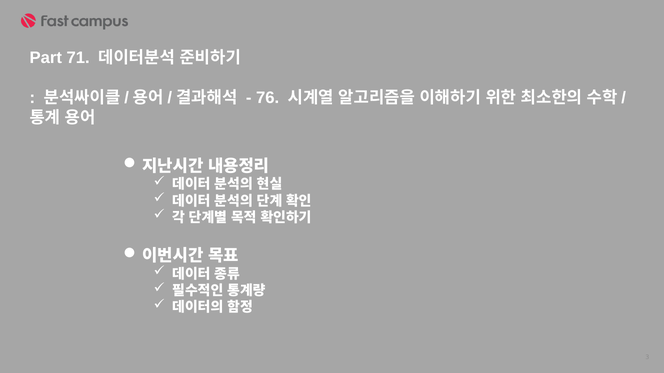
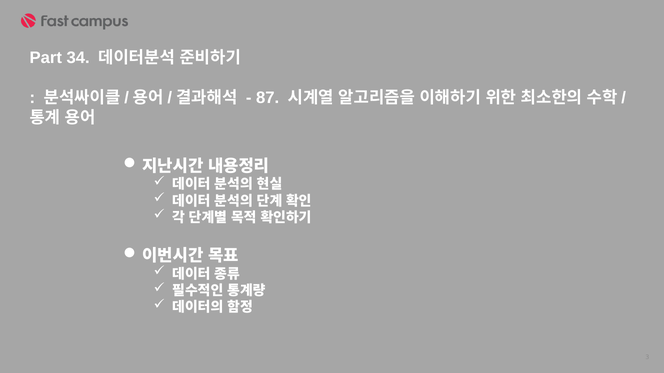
71: 71 -> 34 (78, 58)
76: 76 -> 87 (268, 98)
